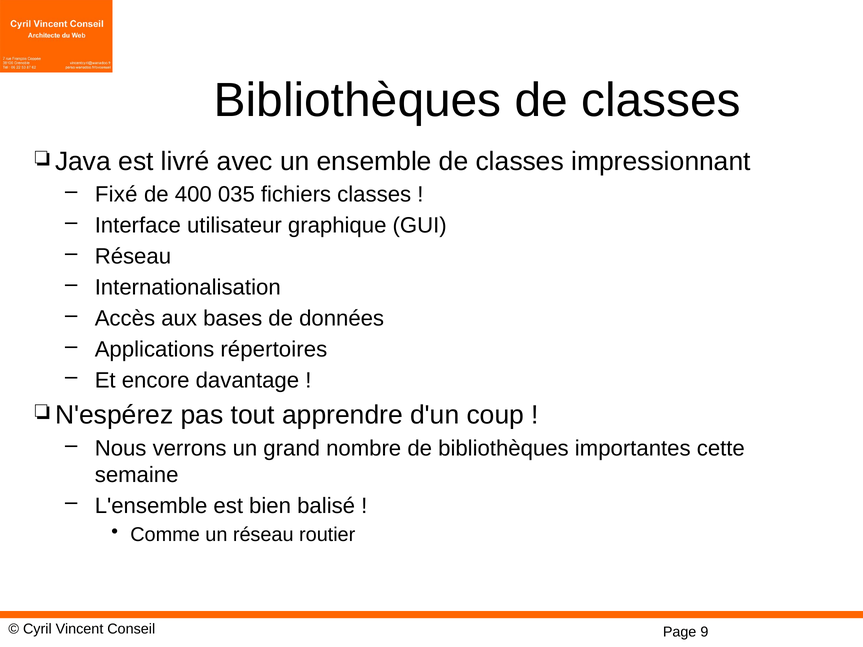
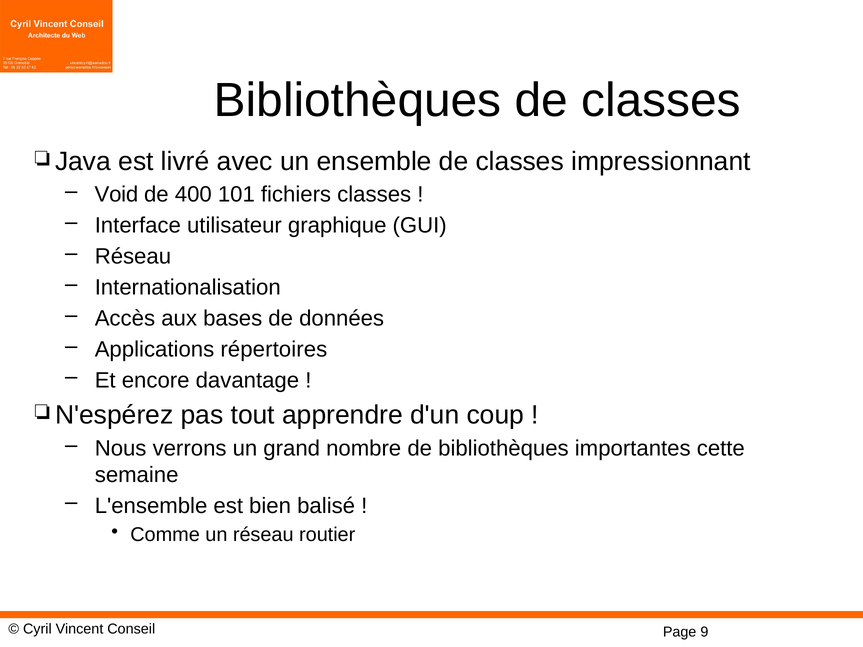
Fixé: Fixé -> Void (116, 195)
035: 035 -> 101 (236, 195)
